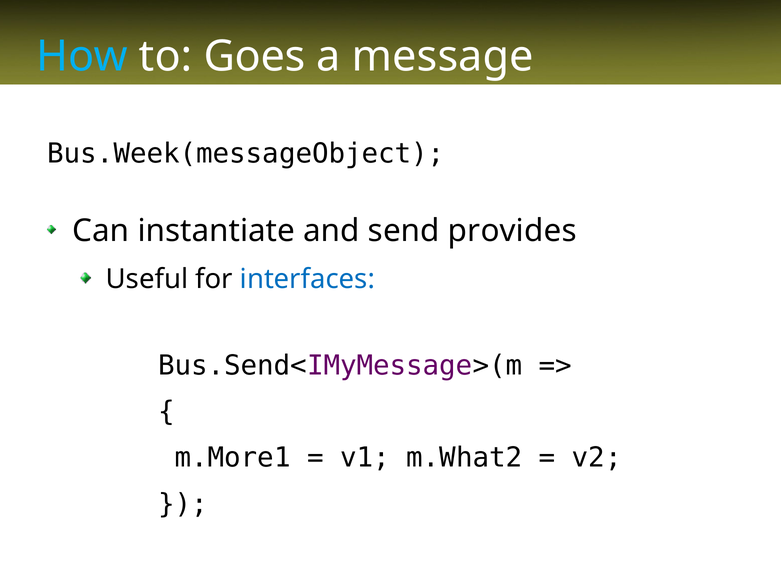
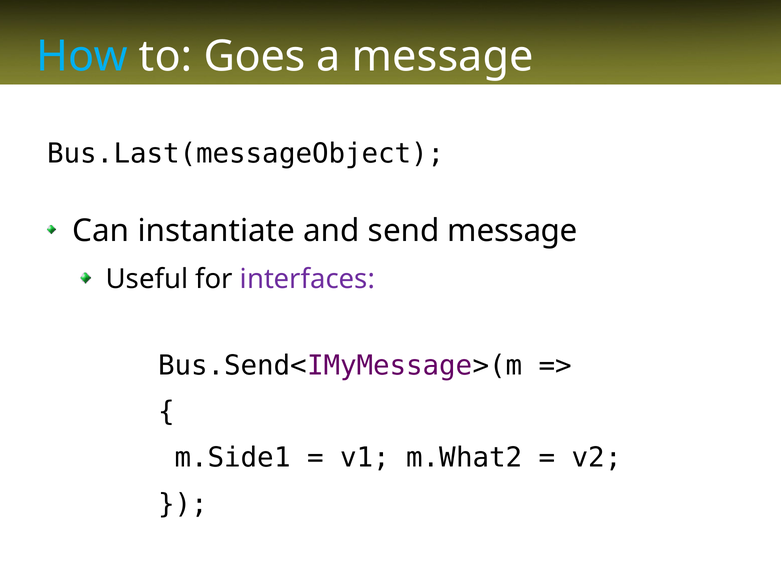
Bus.Week(messageObject: Bus.Week(messageObject -> Bus.Last(messageObject (246, 154)
send provides: provides -> message (513, 231)
interfaces colour: blue -> purple (307, 279)
m.More1: m.More1 -> m.Side1 (233, 458)
